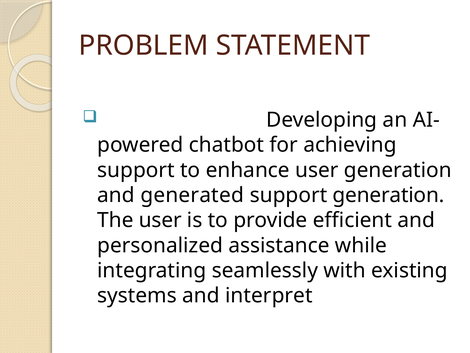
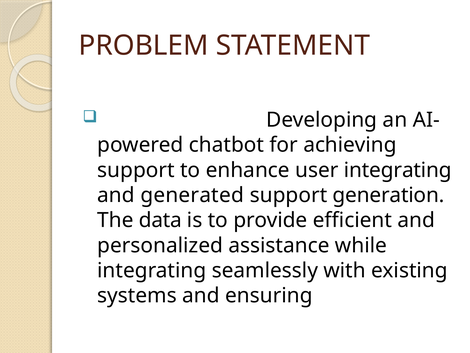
user generation: generation -> integrating (398, 170)
The user: user -> data (160, 220)
interpret: interpret -> ensuring (269, 295)
